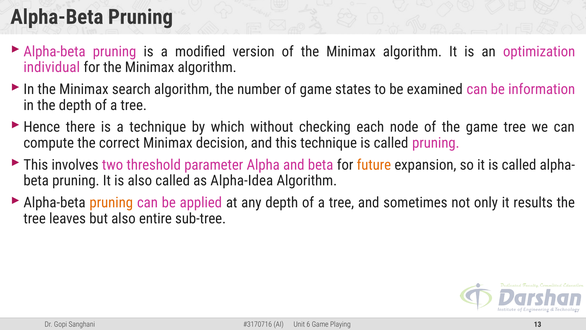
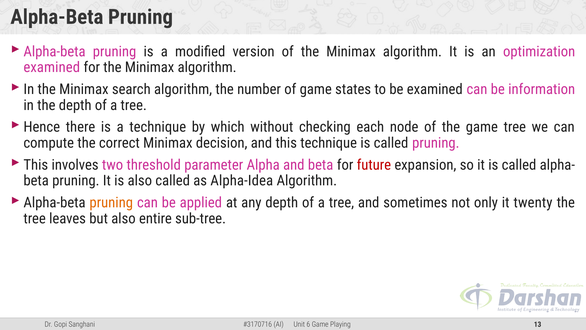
individual: individual -> examined (52, 67)
future colour: orange -> red (374, 165)
results: results -> twenty (533, 202)
